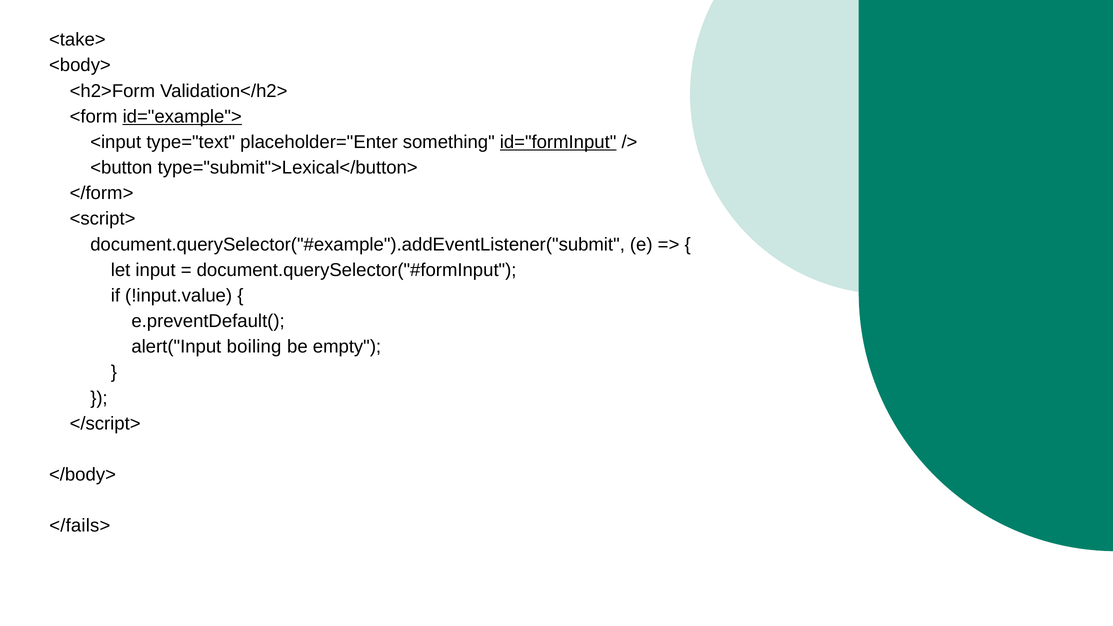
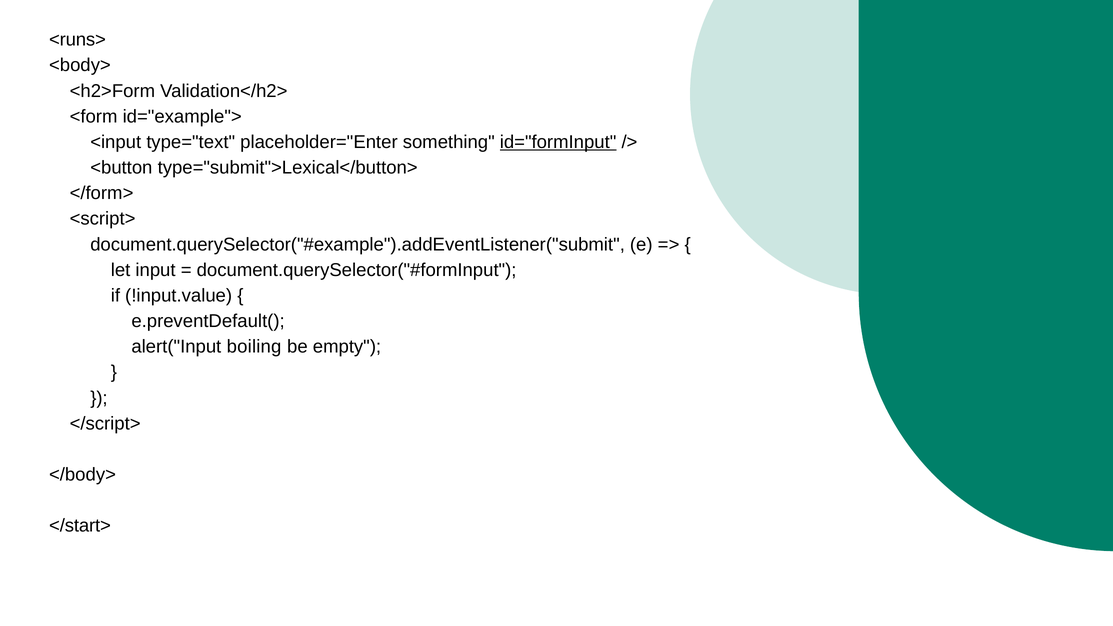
<take>: <take> -> <runs> (77, 40)
id="example"> underline: present -> none (182, 116)
</fails>: </fails> -> </start> (80, 526)
